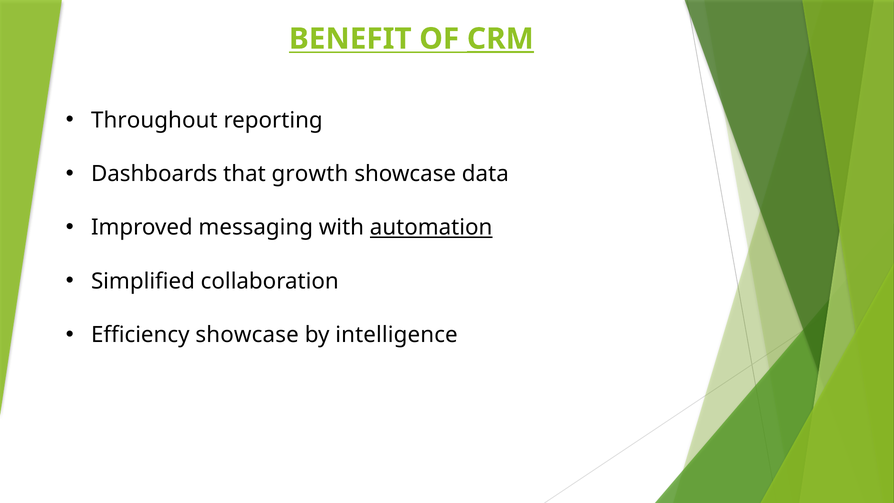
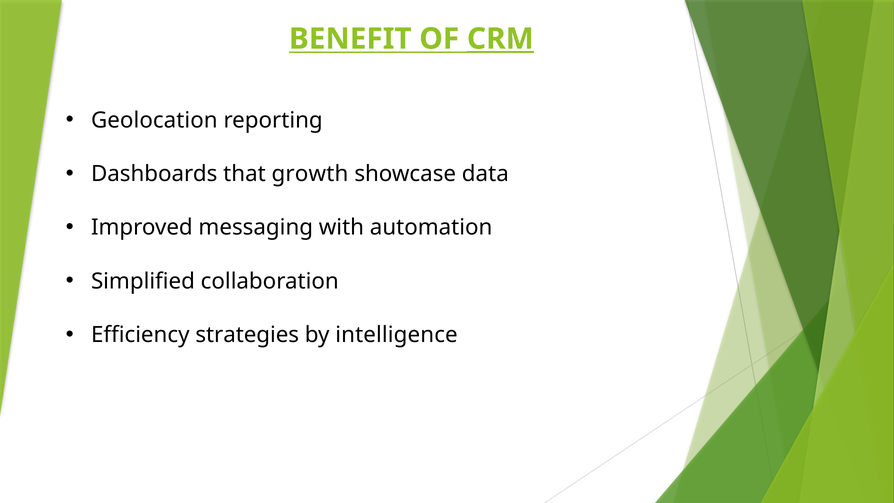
Throughout: Throughout -> Geolocation (154, 120)
automation underline: present -> none (431, 228)
Efficiency showcase: showcase -> strategies (247, 335)
